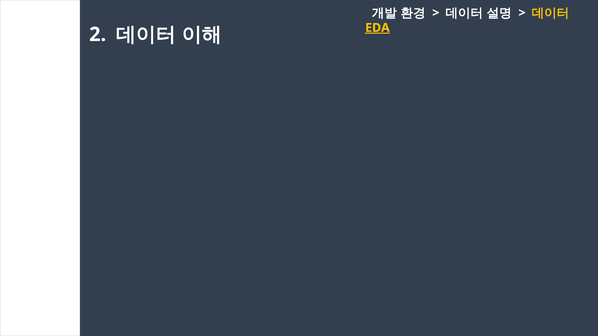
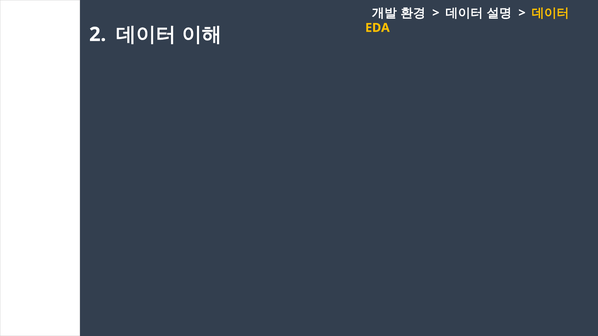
EDA underline: present -> none (377, 28)
